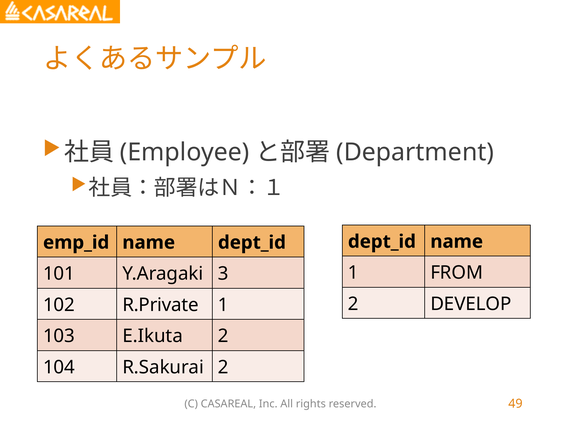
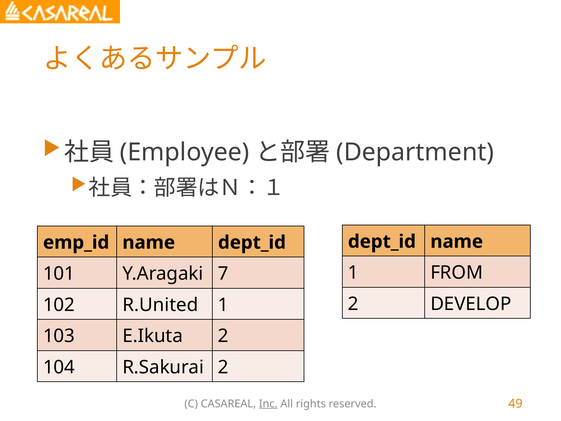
3: 3 -> 7 (223, 274)
R.Private: R.Private -> R.United (160, 305)
Inc underline: none -> present (268, 404)
